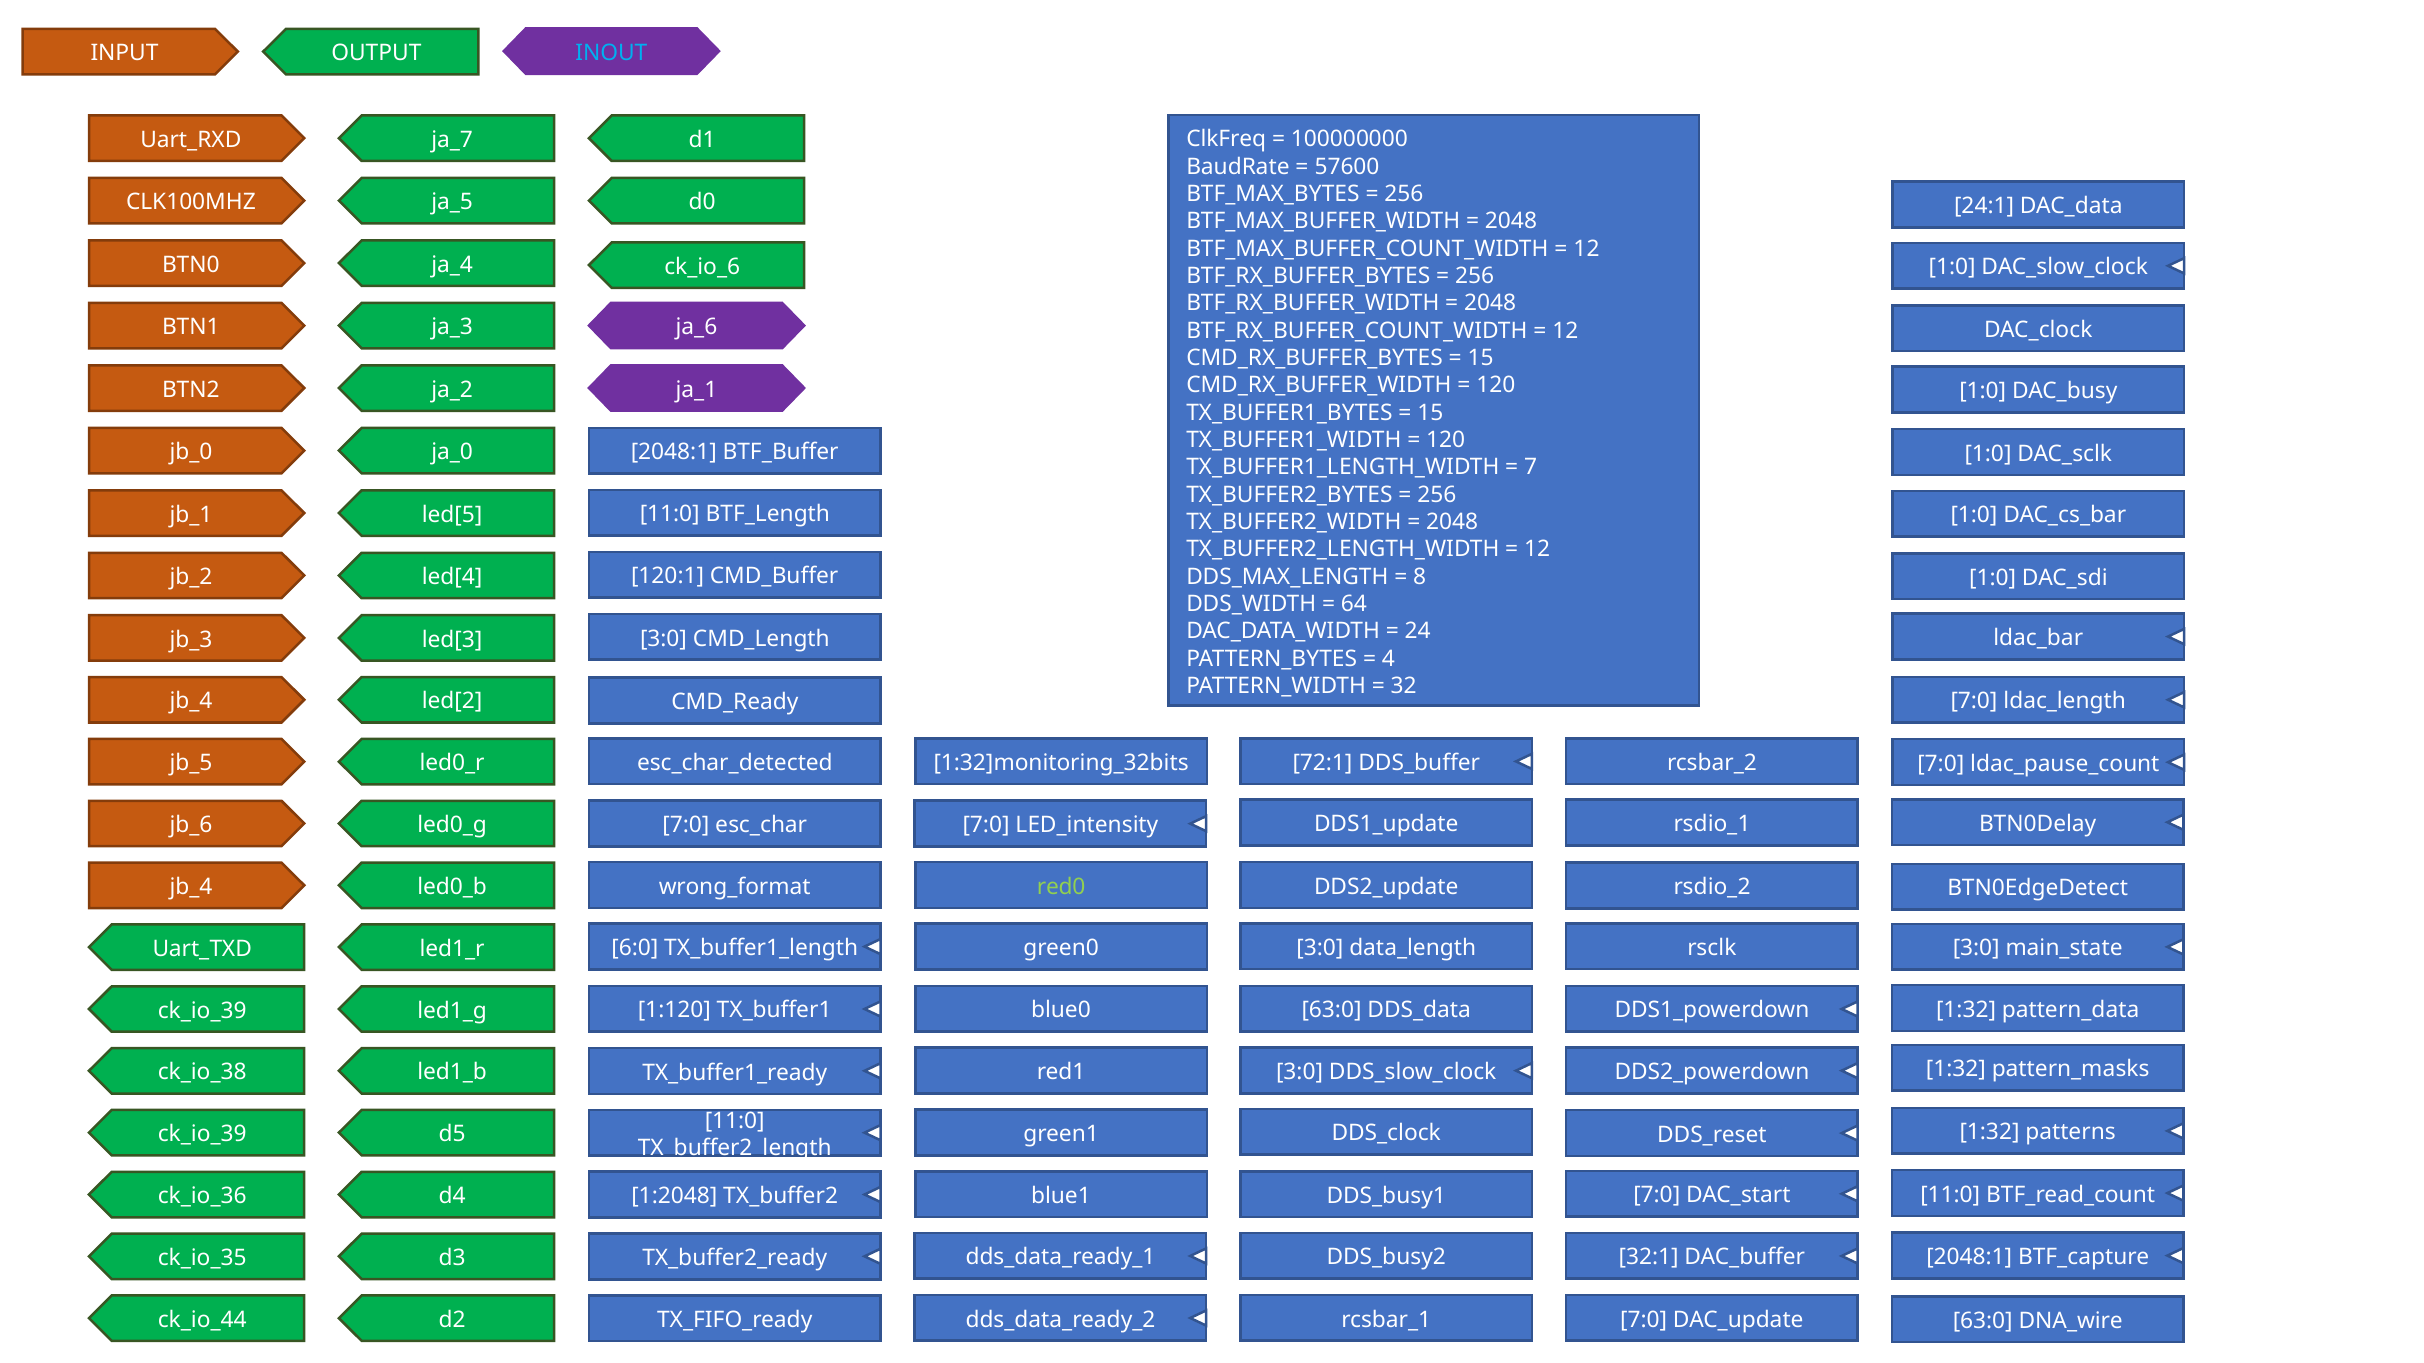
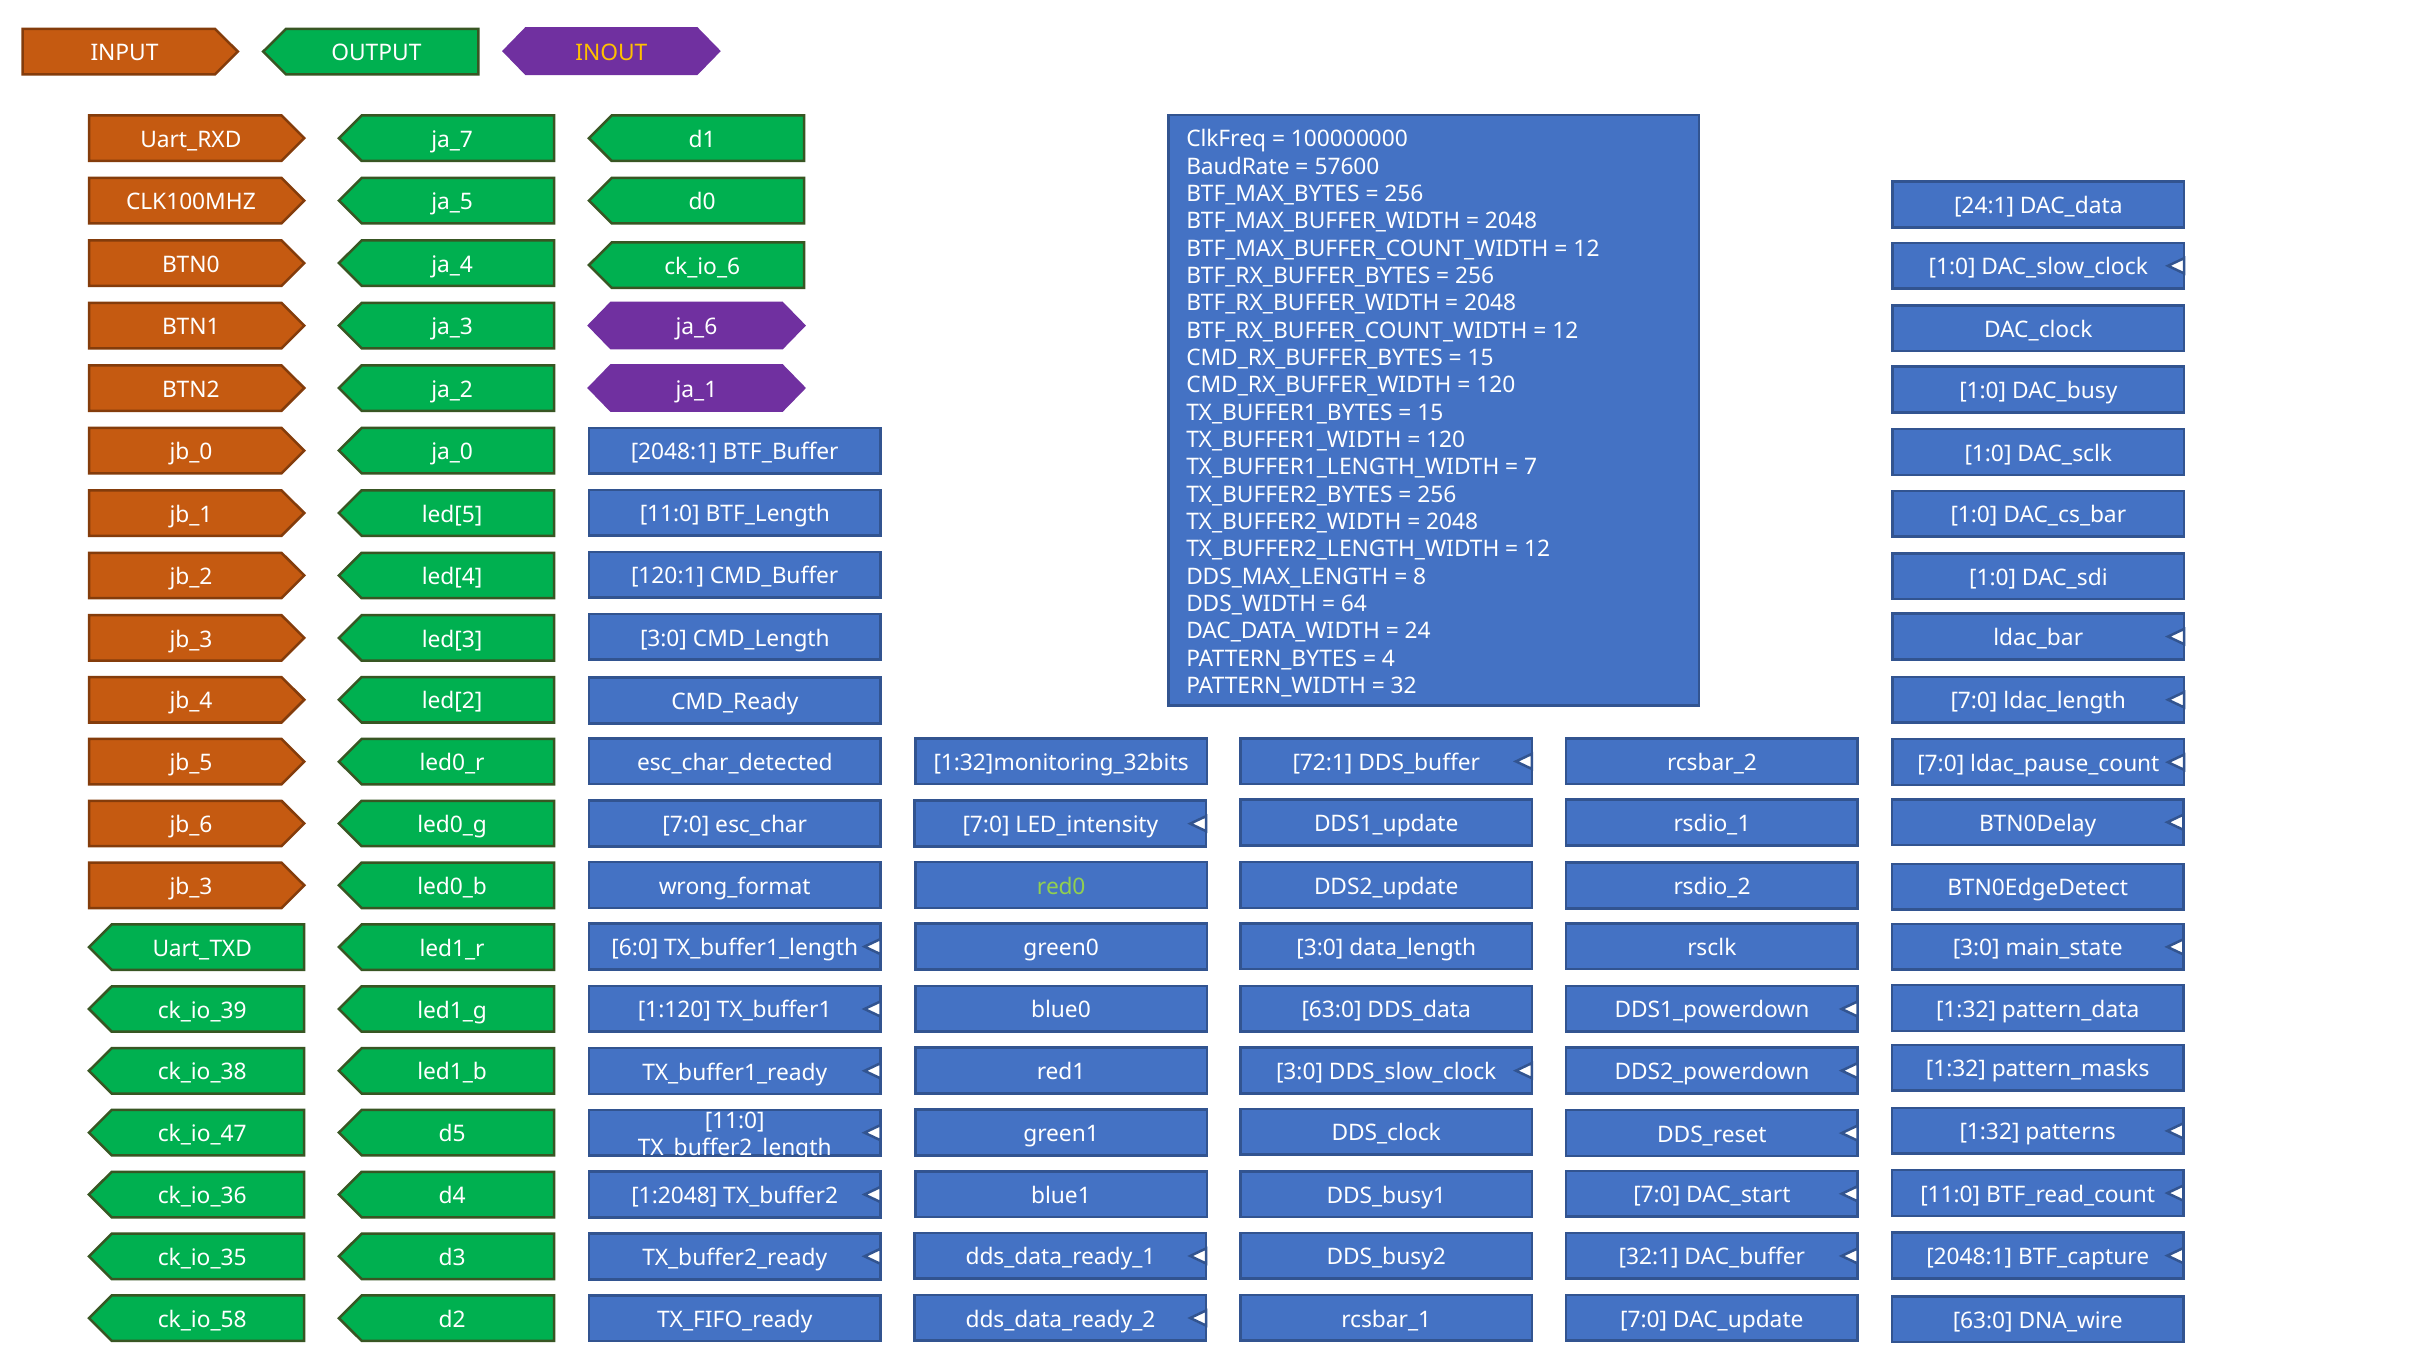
INOUT colour: light blue -> yellow (611, 53)
jb_4: jb_4 -> jb_3 (191, 887)
ck_io_39: ck_io_39 -> ck_io_47 (202, 1135)
ck_io_44: ck_io_44 -> ck_io_58 (202, 1320)
